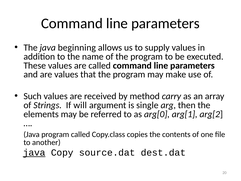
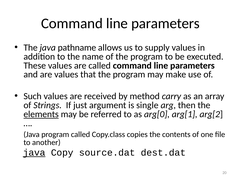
beginning: beginning -> pathname (77, 47)
will: will -> just (80, 105)
elements underline: none -> present (41, 114)
